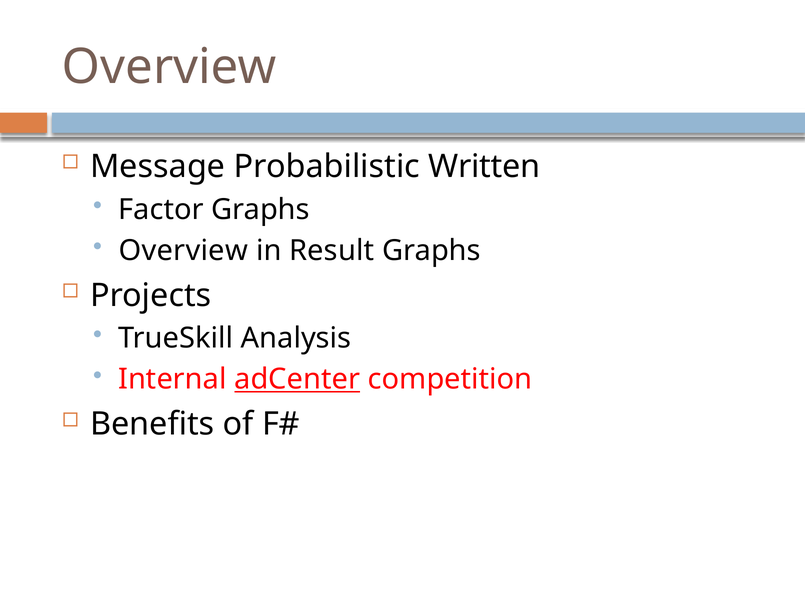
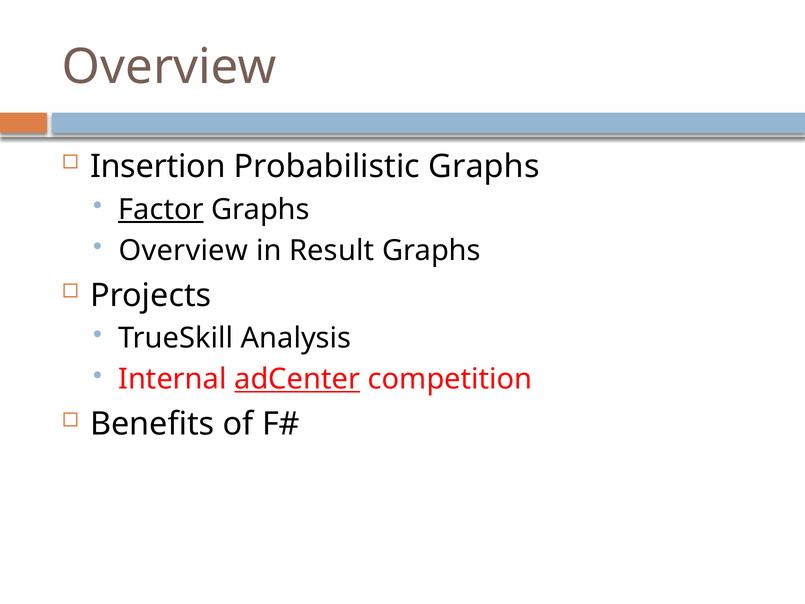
Message: Message -> Insertion (158, 167)
Probabilistic Written: Written -> Graphs (484, 167)
Factor underline: none -> present (161, 209)
